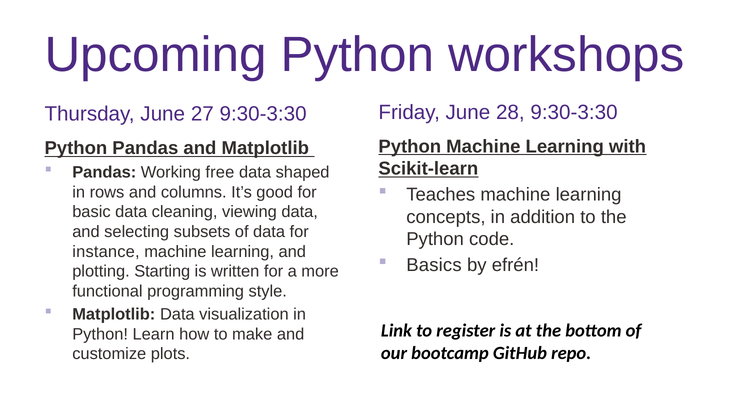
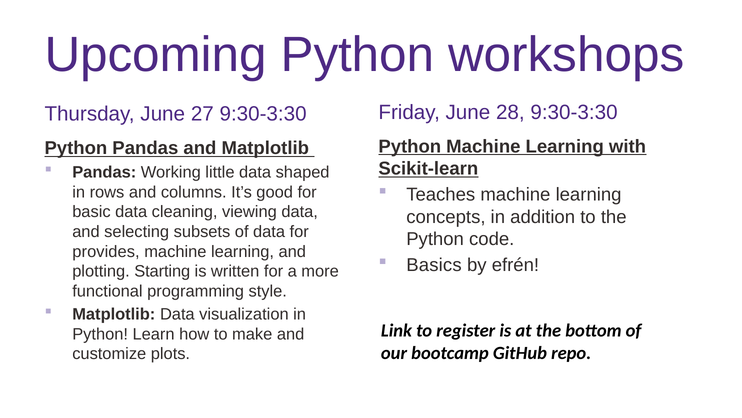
free: free -> little (220, 172)
instance: instance -> provides (106, 251)
